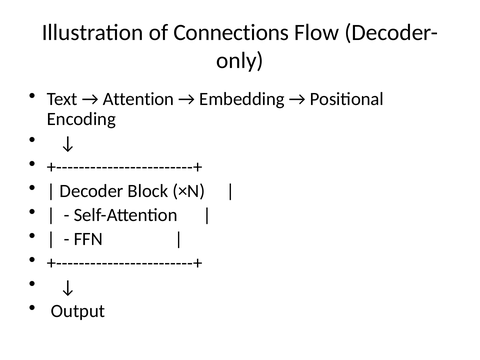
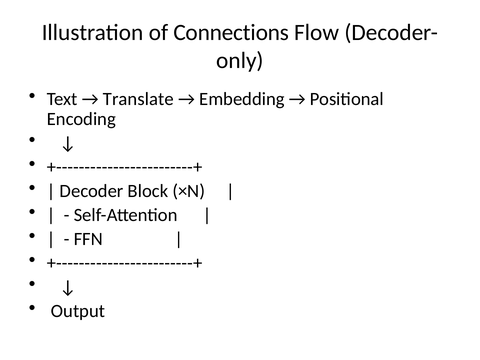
Attention: Attention -> Translate (138, 99)
